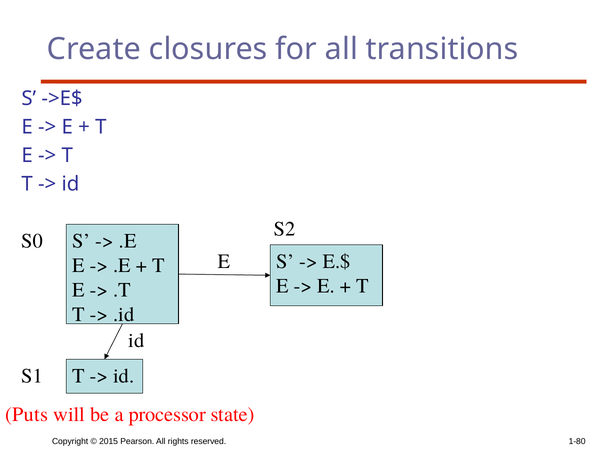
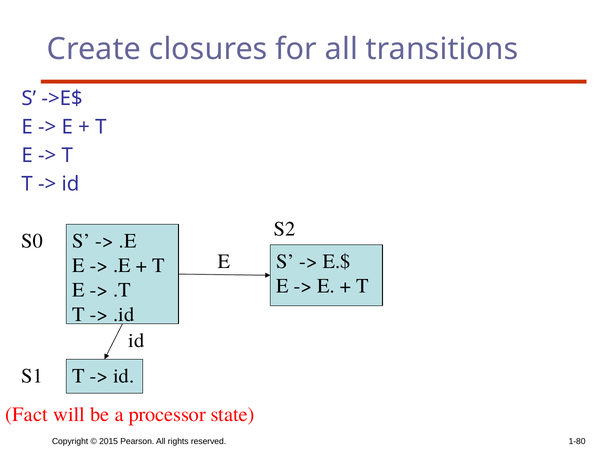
Puts: Puts -> Fact (27, 414)
